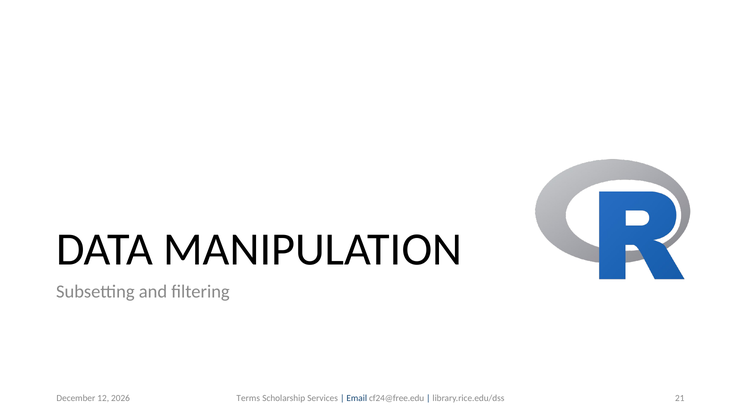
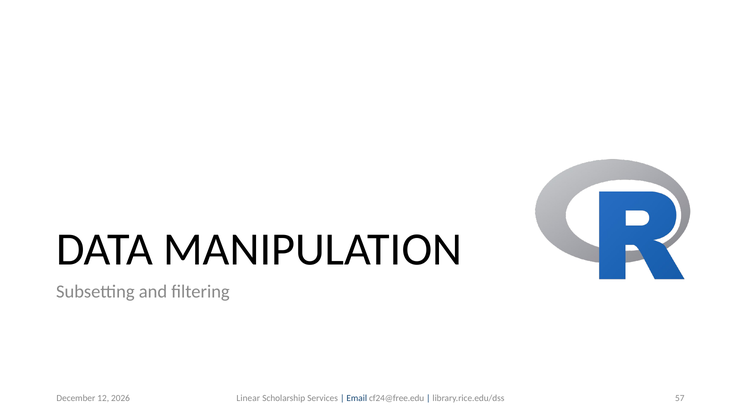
21: 21 -> 57 (680, 398)
Terms: Terms -> Linear (248, 398)
